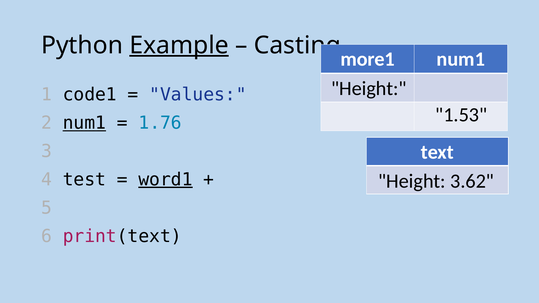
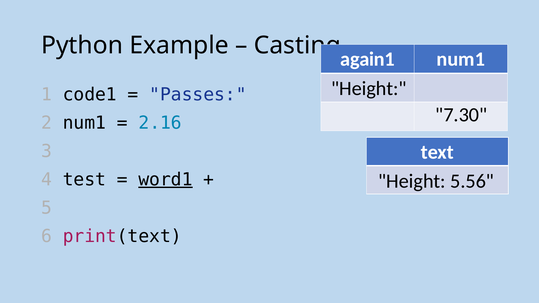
Example underline: present -> none (179, 45)
more1: more1 -> again1 (368, 59)
Values: Values -> Passes (198, 95)
1.53: 1.53 -> 7.30 (461, 115)
num1 underline: present -> none (84, 123)
1.76: 1.76 -> 2.16 (160, 123)
3.62: 3.62 -> 5.56 (472, 181)
